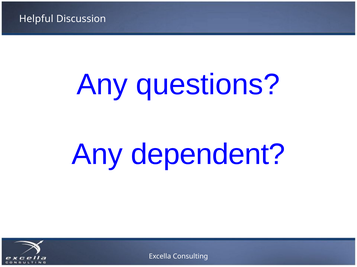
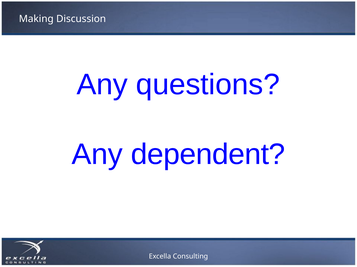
Helpful: Helpful -> Making (36, 19)
